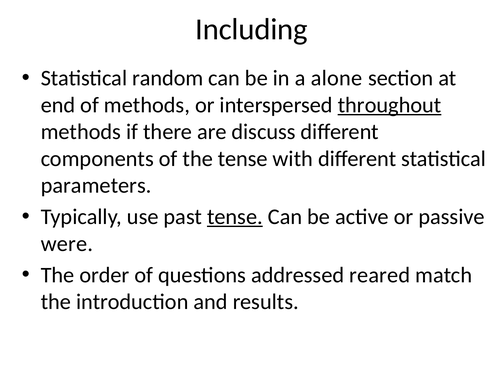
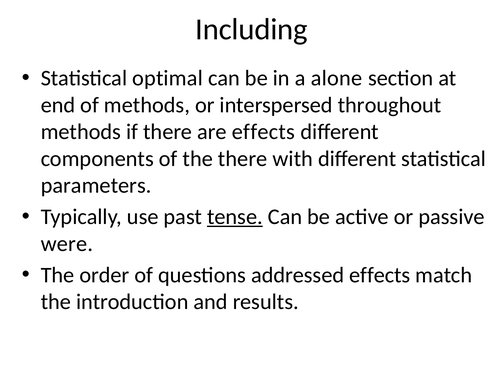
random: random -> optimal (168, 78)
throughout underline: present -> none (390, 105)
are discuss: discuss -> effects (263, 132)
the tense: tense -> there (243, 159)
addressed reared: reared -> effects (380, 275)
